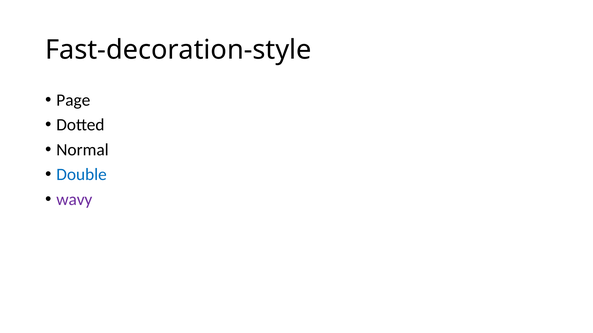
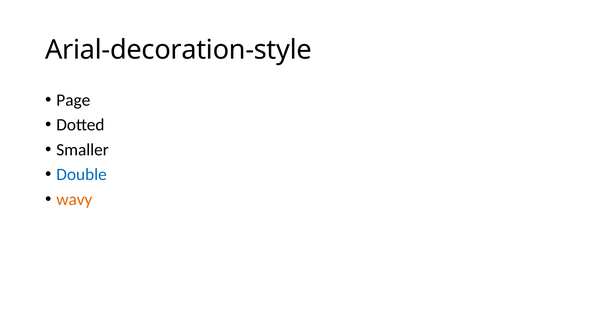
Fast-decoration-style: Fast-decoration-style -> Arial-decoration-style (178, 50)
Normal: Normal -> Smaller (83, 150)
wavy colour: purple -> orange (74, 200)
